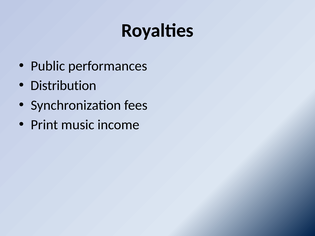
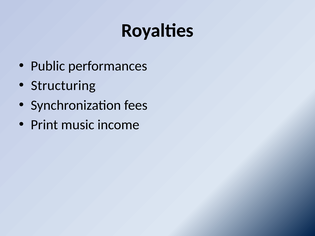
Distribution: Distribution -> Structuring (63, 86)
